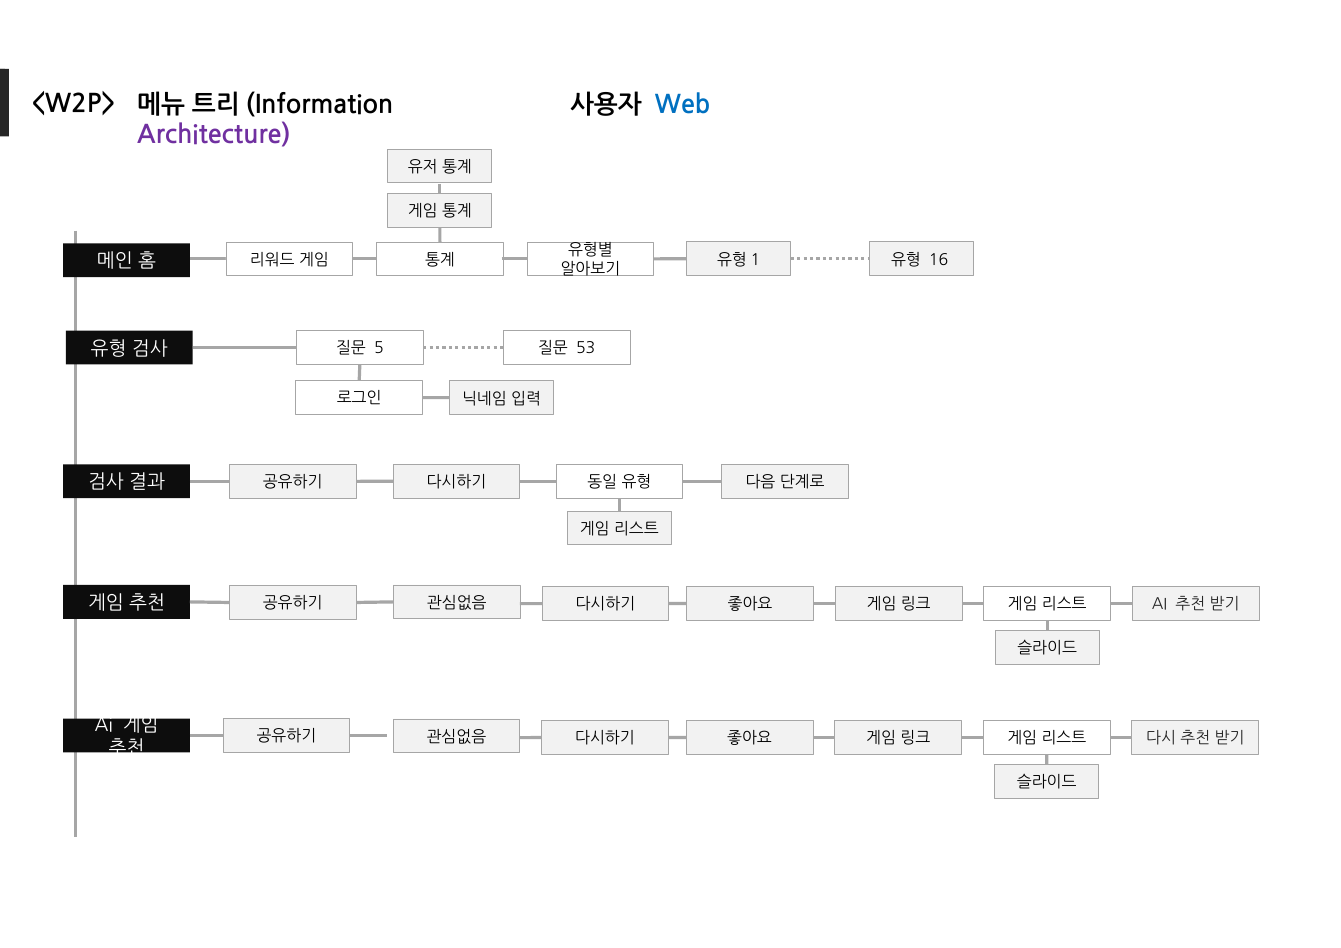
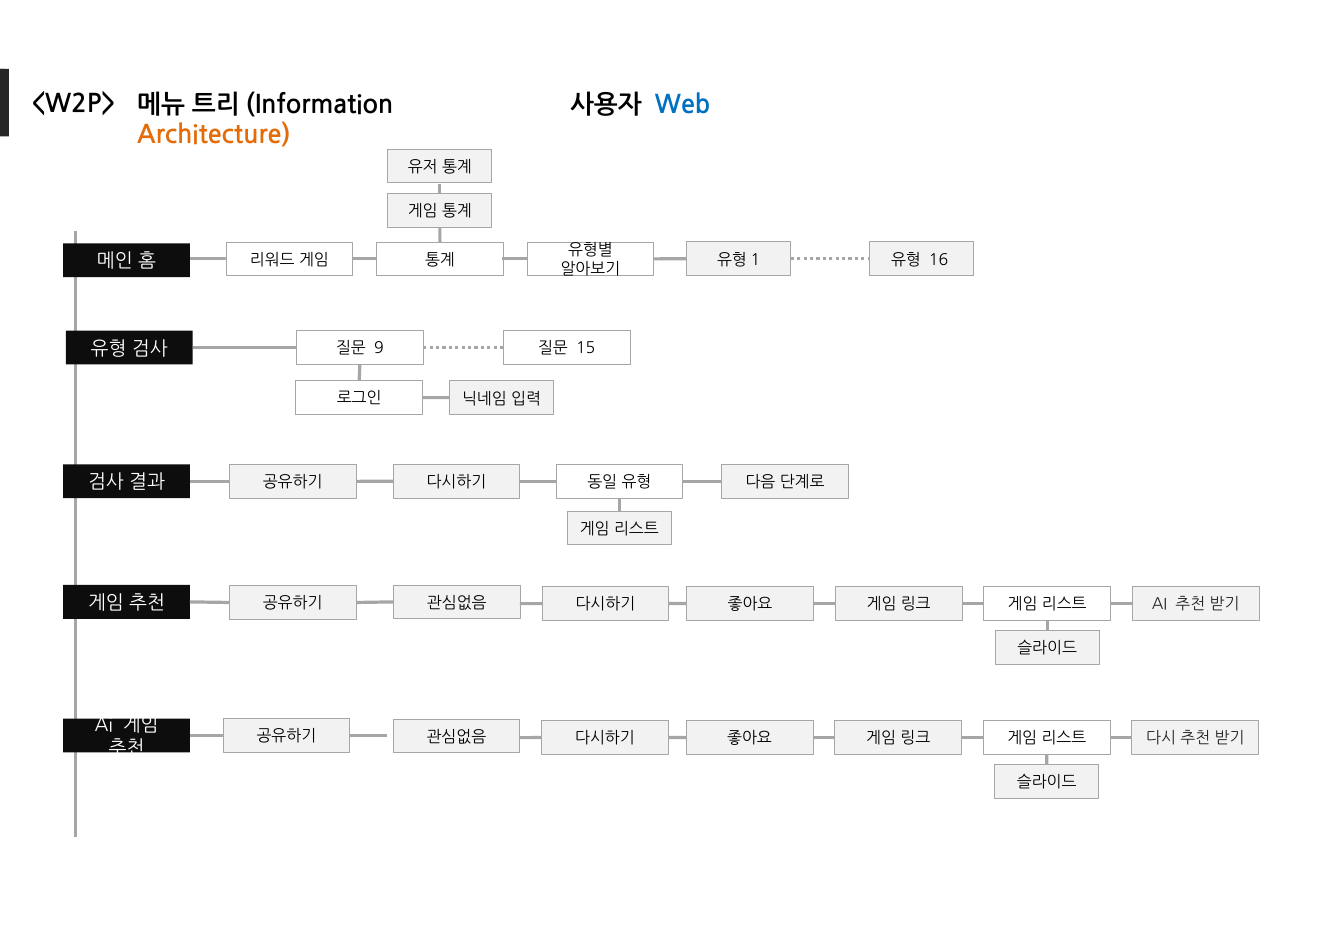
Architecture colour: purple -> orange (214, 136)
5: 5 -> 9 (379, 349)
53: 53 -> 15 (586, 349)
